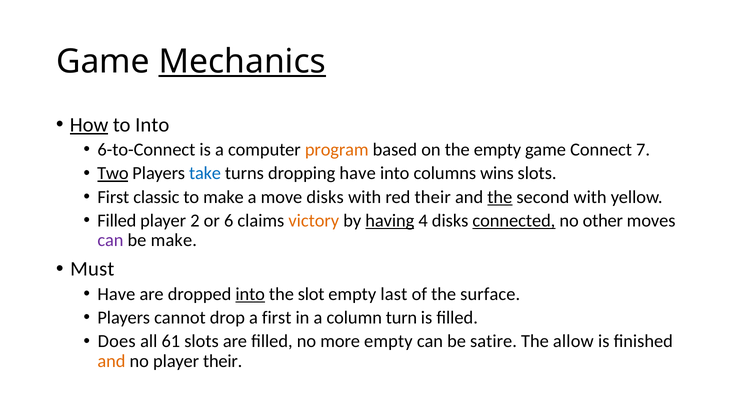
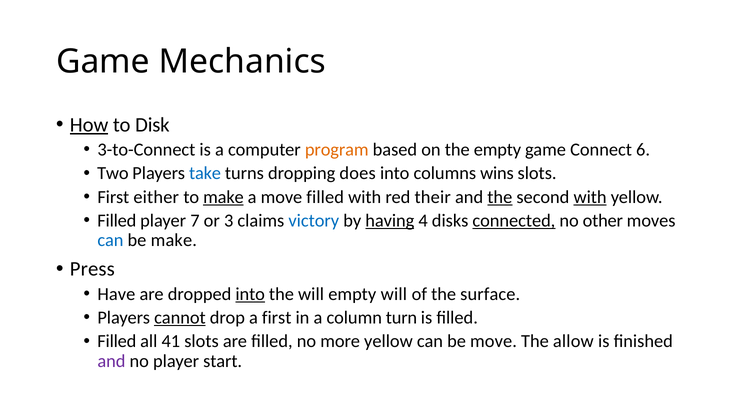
Mechanics underline: present -> none (242, 62)
to Into: Into -> Disk (152, 125)
6-to-Connect: 6-to-Connect -> 3-to-Connect (146, 150)
7: 7 -> 6 (643, 150)
Two underline: present -> none (113, 174)
dropping have: have -> does (358, 174)
classic: classic -> either (156, 197)
make underline: none -> present (223, 197)
move disks: disks -> filled (325, 197)
with underline: none -> present (590, 197)
2: 2 -> 7 (195, 221)
6: 6 -> 3 (229, 221)
victory colour: orange -> blue (314, 221)
can colour: purple -> blue (110, 241)
Must: Must -> Press (92, 269)
the slot: slot -> will (311, 294)
empty last: last -> will (394, 294)
cannot underline: none -> present (180, 318)
Does: Does -> Filled (117, 342)
61: 61 -> 41 (171, 342)
more empty: empty -> yellow (388, 342)
be satire: satire -> move (493, 342)
and colour: orange -> purple (111, 361)
player their: their -> start (223, 361)
